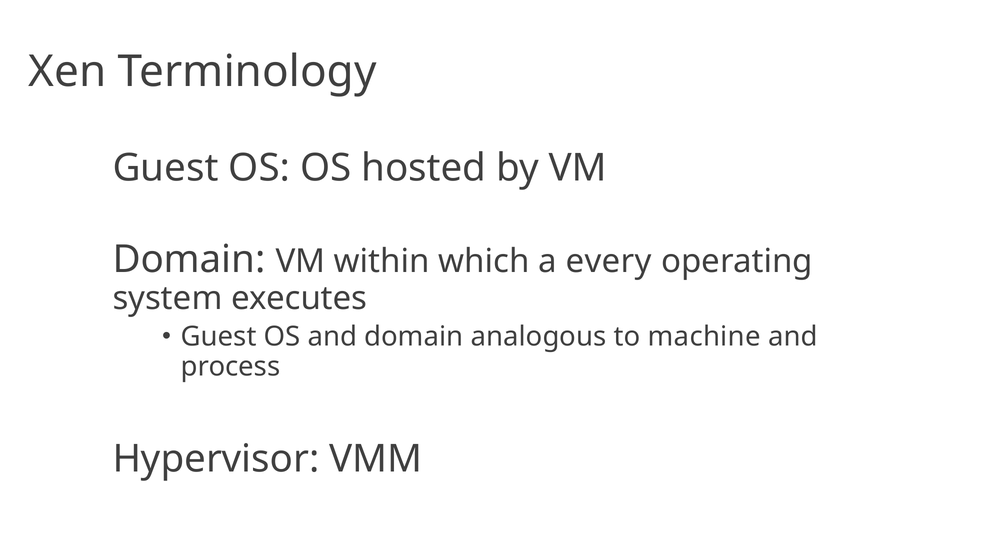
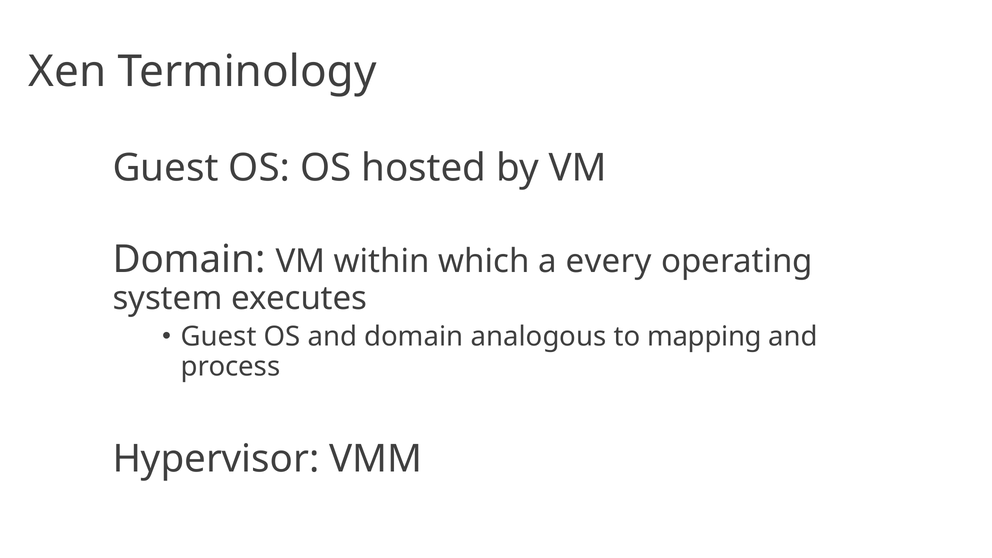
machine: machine -> mapping (704, 337)
